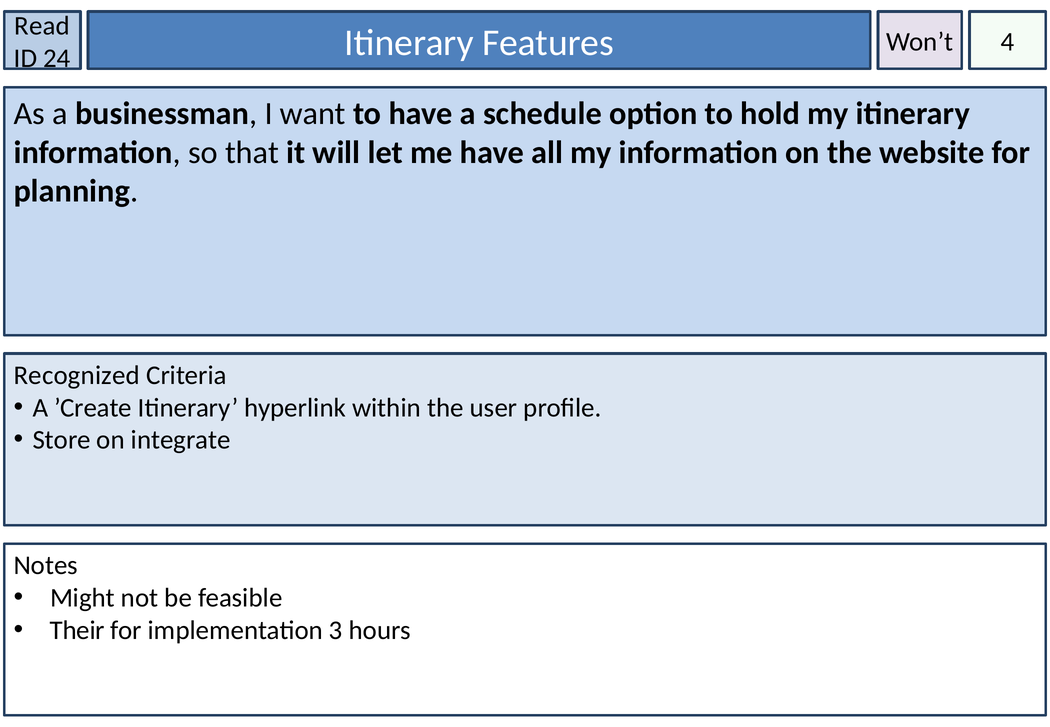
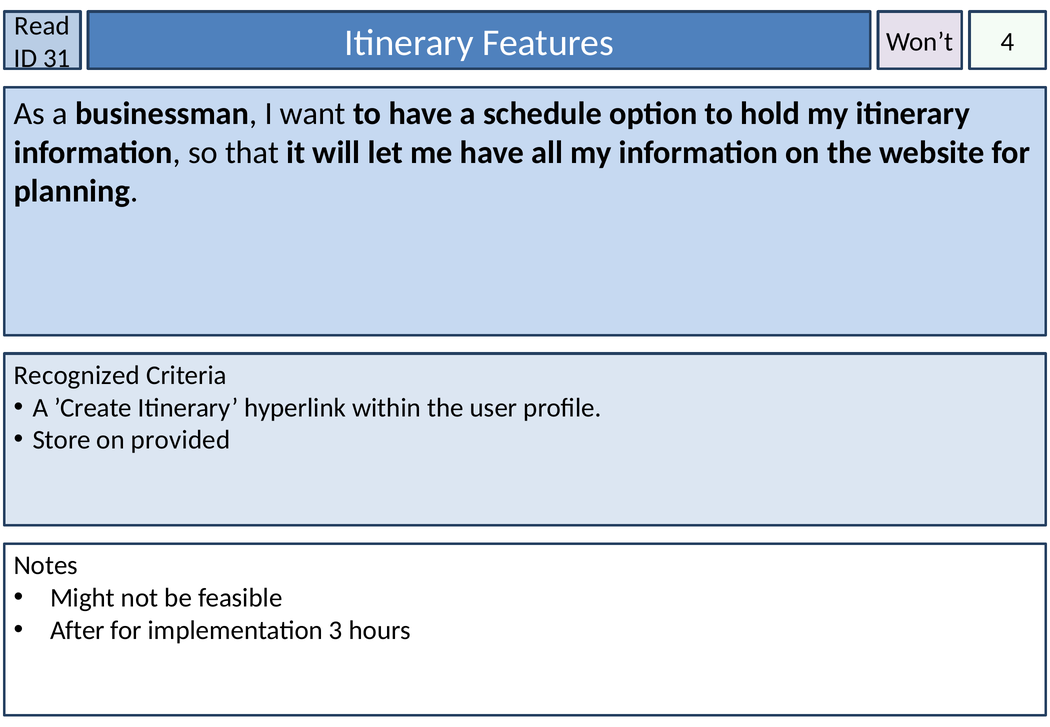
24: 24 -> 31 (57, 58)
integrate: integrate -> provided (181, 440)
Their: Their -> After (77, 630)
